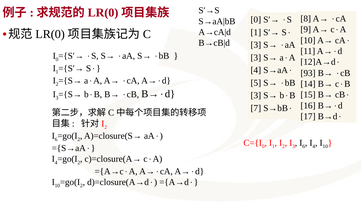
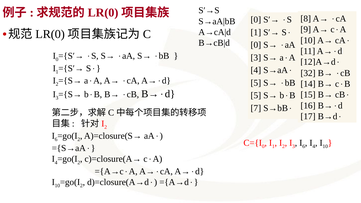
3: 3 -> 0 (256, 45)
93: 93 -> 32 (308, 73)
3: 3 -> 5 (256, 96)
